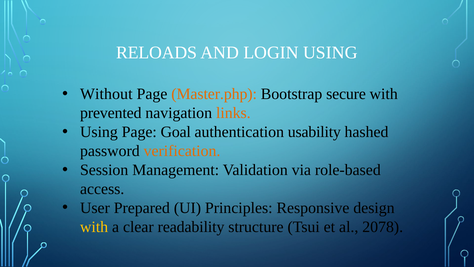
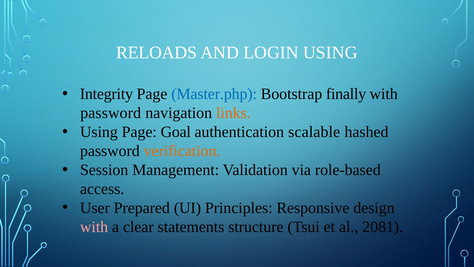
Without: Without -> Integrity (106, 94)
Master.php colour: orange -> blue (214, 94)
secure: secure -> finally (346, 94)
prevented: prevented -> password (111, 113)
usability: usability -> scalable (314, 132)
with colour: yellow -> pink (94, 227)
readability: readability -> statements (191, 227)
2078: 2078 -> 2081 (383, 227)
